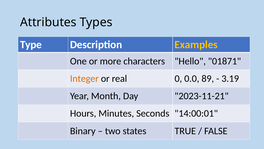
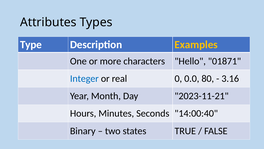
Integer colour: orange -> blue (84, 78)
89: 89 -> 80 (208, 78)
3.19: 3.19 -> 3.16 (230, 78)
14:00:01: 14:00:01 -> 14:00:40 (196, 113)
